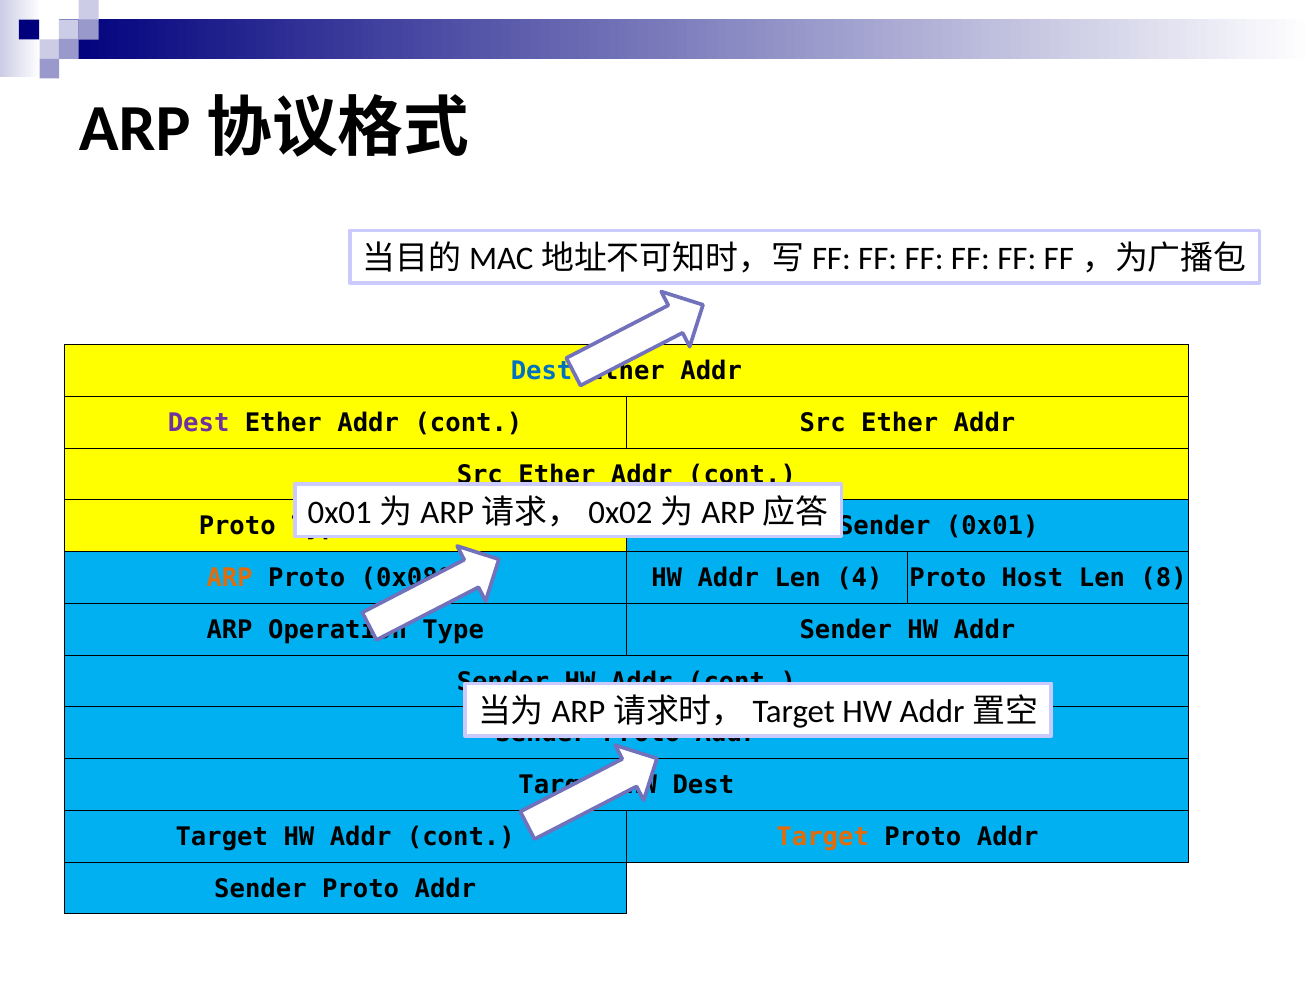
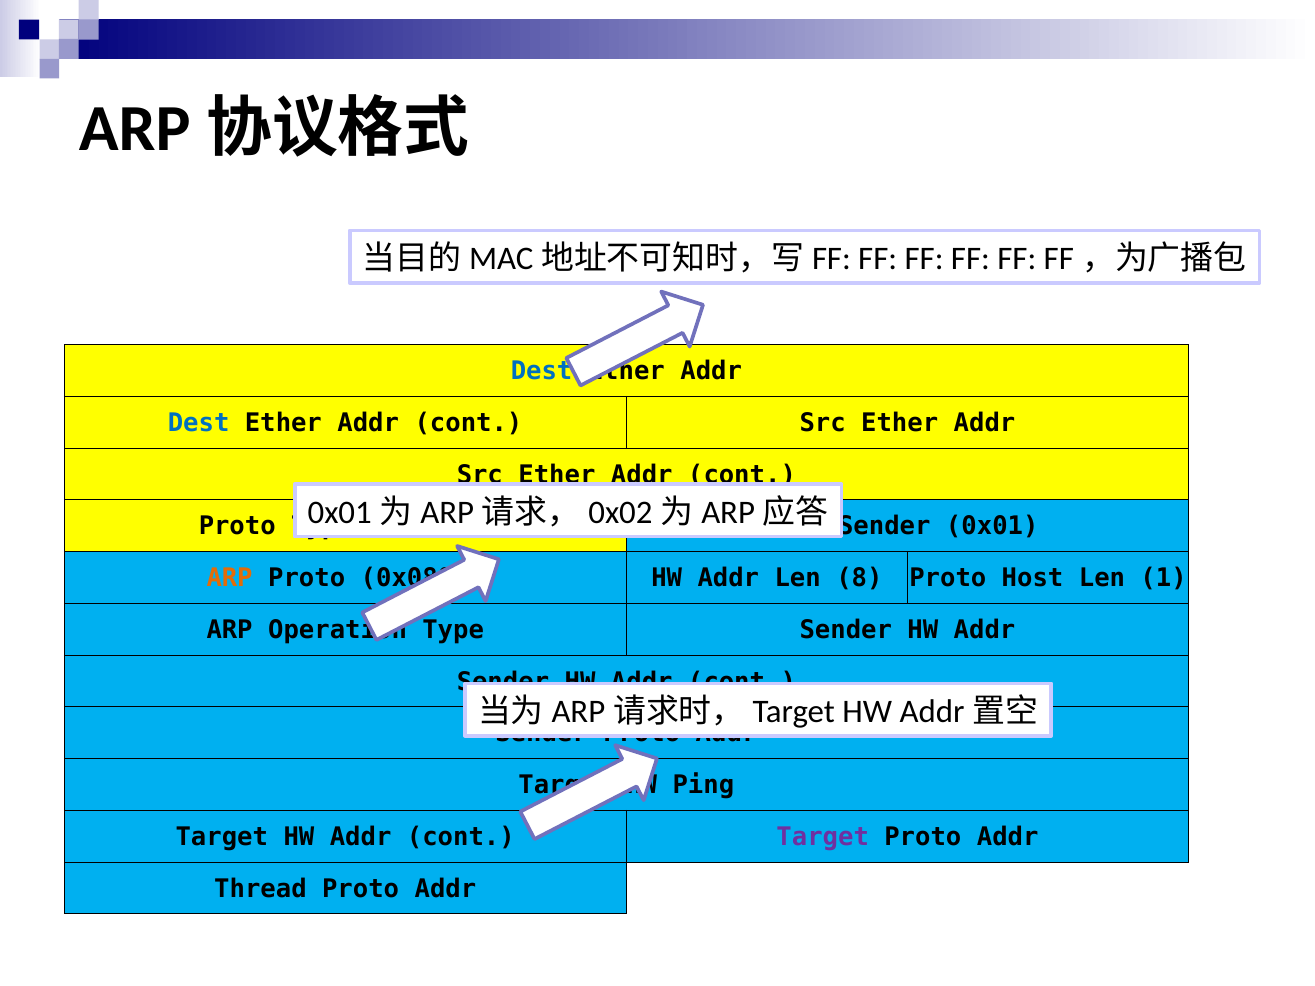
Dest colour: purple -> blue (199, 423)
4: 4 -> 8 (859, 578)
8: 8 -> 1 (1164, 578)
Dest: Dest -> Ping (703, 785)
Target colour: orange -> purple (823, 837)
Sender: Sender -> Thread (260, 889)
